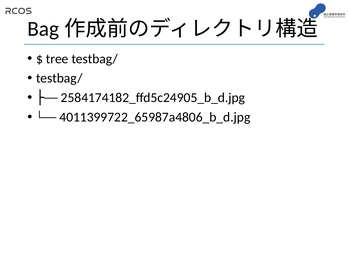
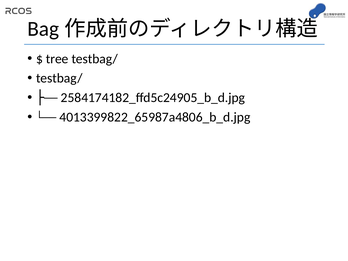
4011399722_65987a4806_b_d.jpg: 4011399722_65987a4806_b_d.jpg -> 4013399822_65987a4806_b_d.jpg (155, 117)
